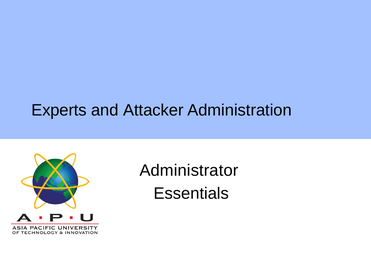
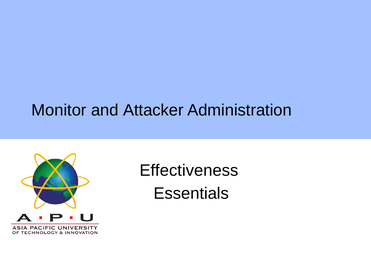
Experts: Experts -> Monitor (59, 110)
Administrator: Administrator -> Effectiveness (189, 171)
